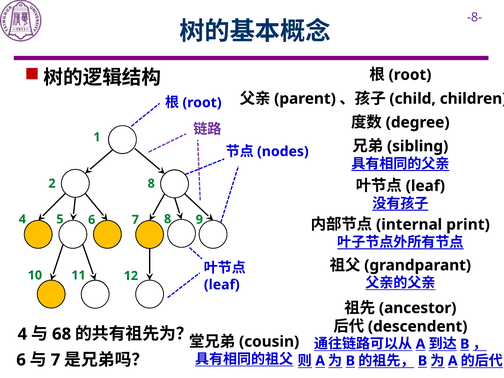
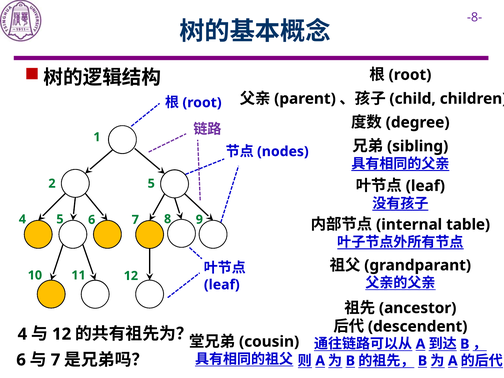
2 8: 8 -> 5 (151, 184)
print: print -> table (468, 225)
68: 68 -> 12 (62, 334)
